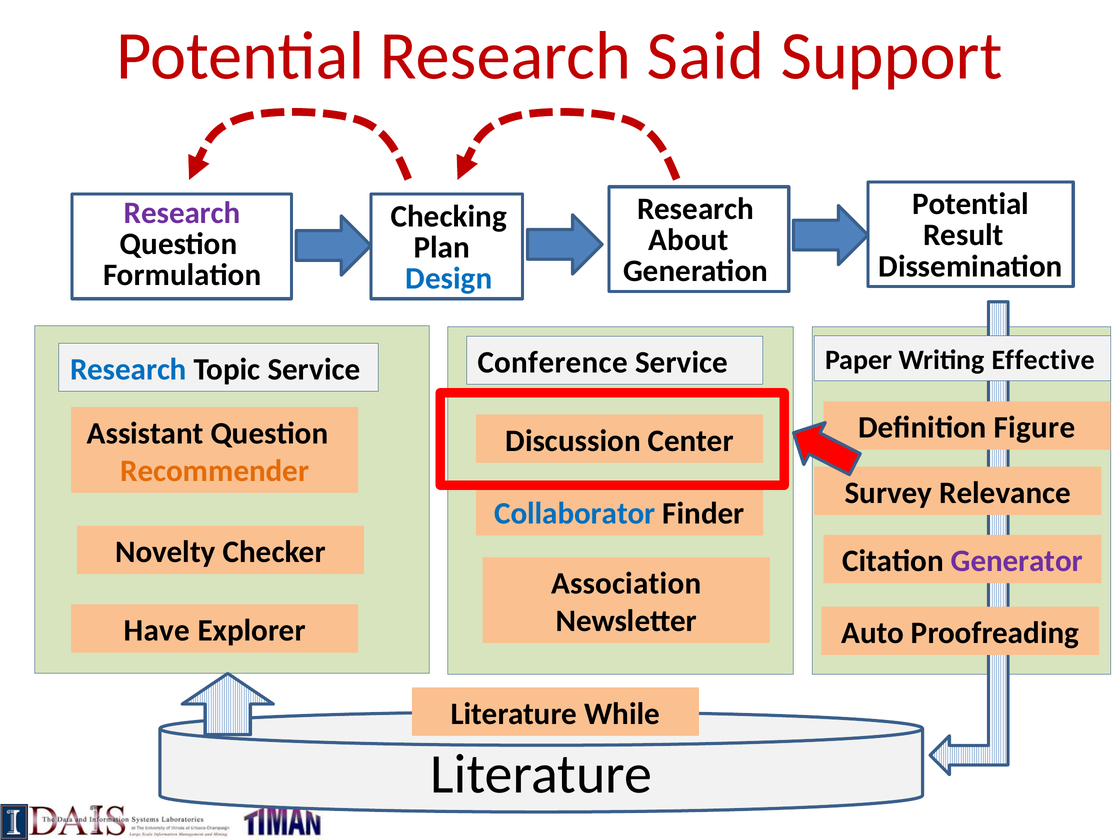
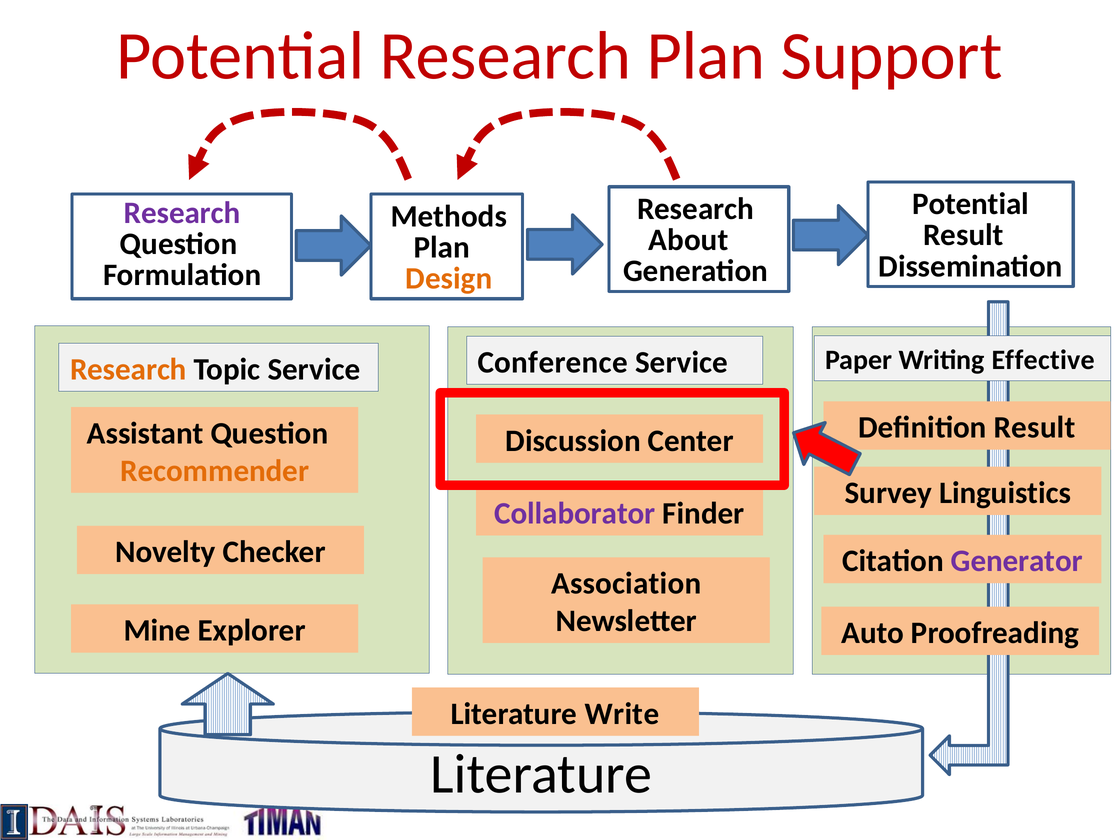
Research Said: Said -> Plan (706, 56)
Checking: Checking -> Methods (449, 216)
Design colour: blue -> orange (449, 279)
Research colour: blue -> orange (128, 369)
Definition Figure: Figure -> Result (1035, 428)
Relevance: Relevance -> Linguistics (1005, 493)
Collaborator colour: blue -> purple (575, 514)
Have: Have -> Mine (157, 631)
While: While -> Write (622, 714)
